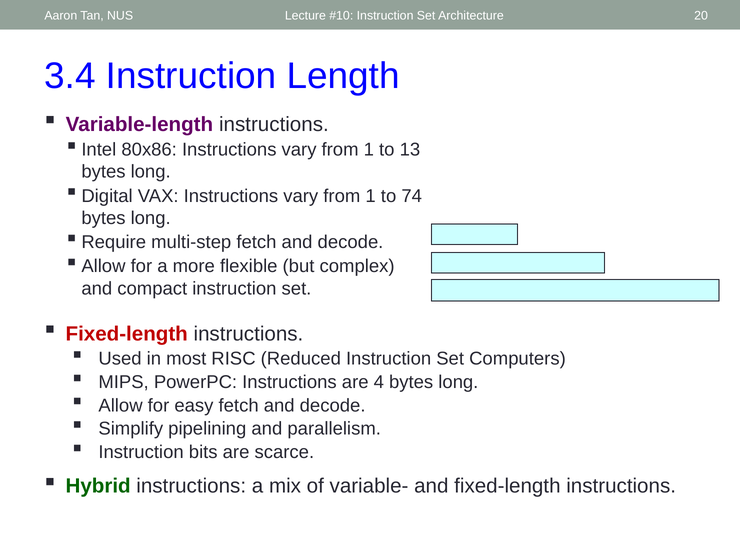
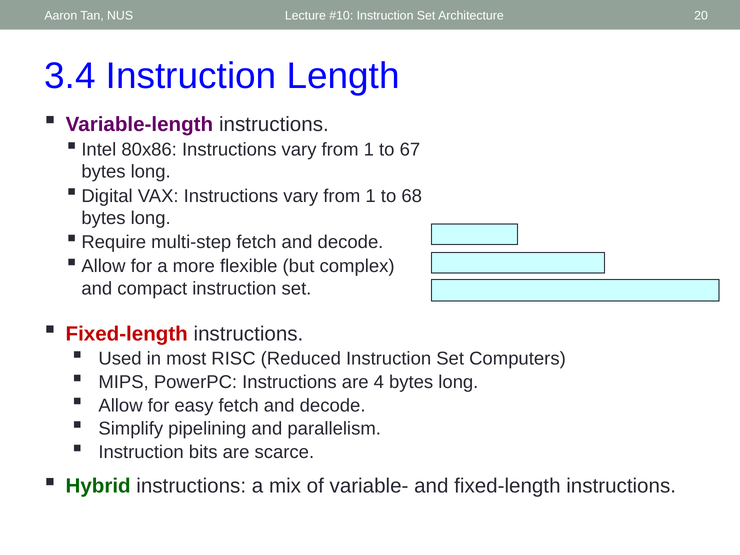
13: 13 -> 67 (410, 150)
74: 74 -> 68 (412, 196)
